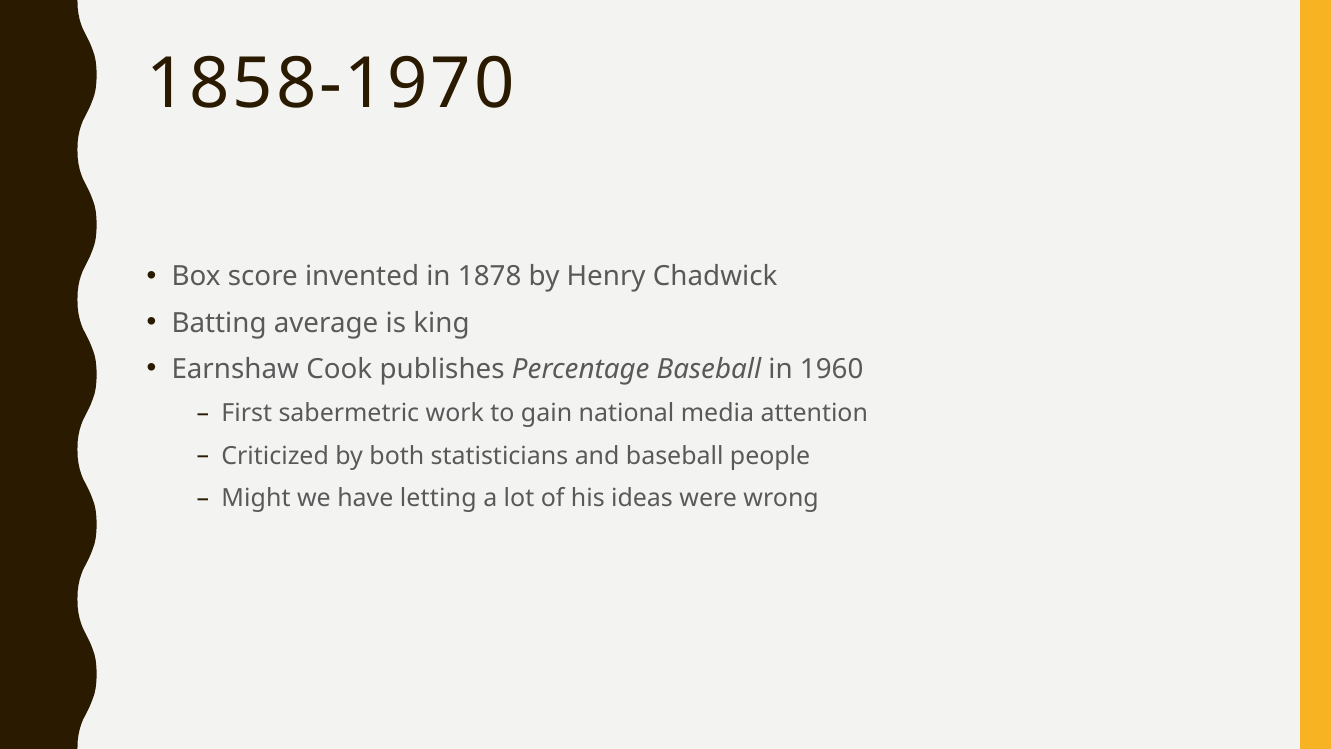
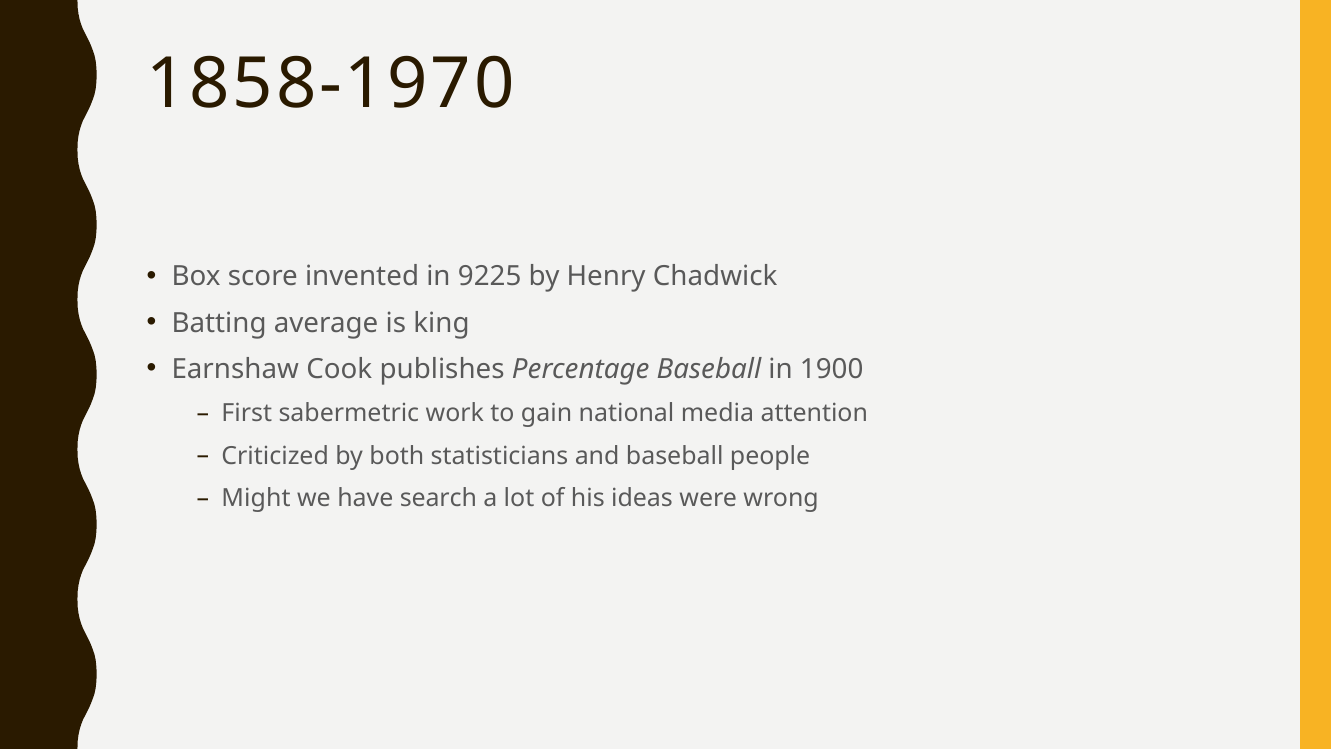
1878: 1878 -> 9225 (490, 276)
1960: 1960 -> 1900 (832, 369)
letting: letting -> search (438, 498)
